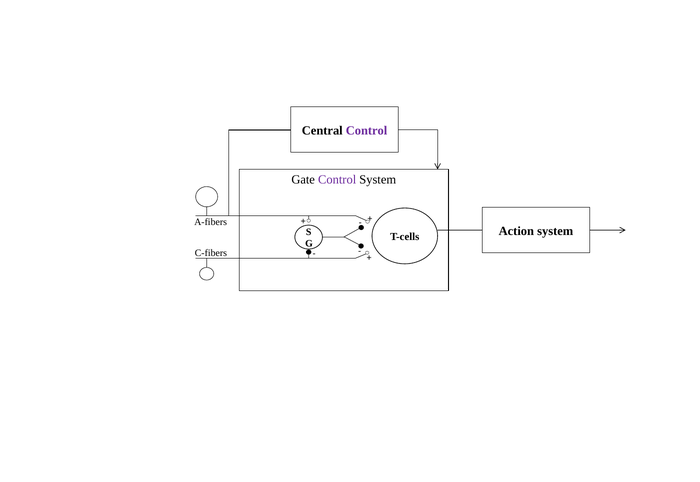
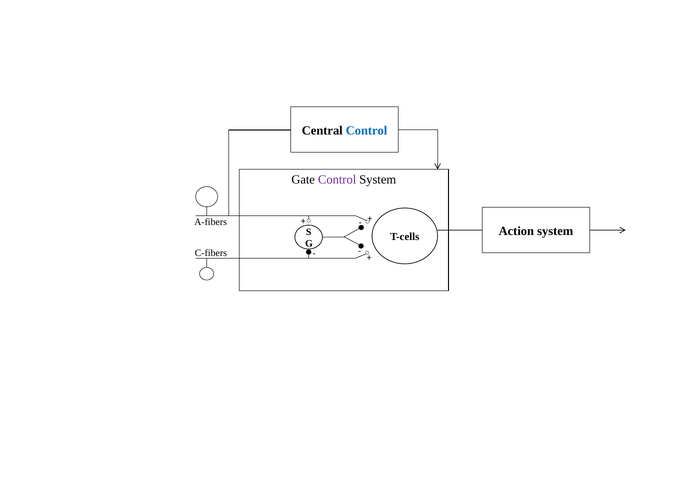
Control colour: purple -> blue (367, 130)
